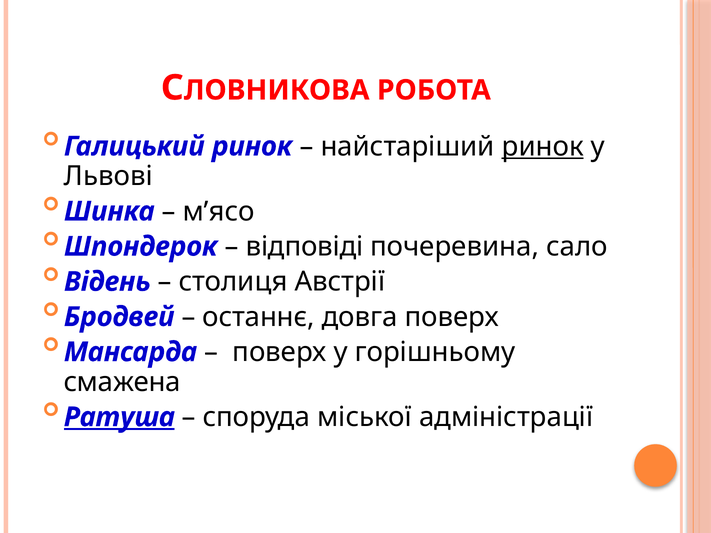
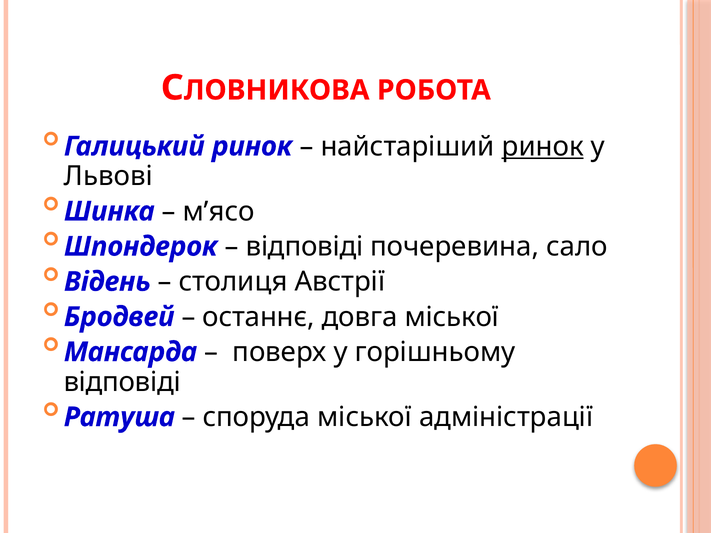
довга поверх: поверх -> міської (452, 317)
смажена: смажена -> відповіді (122, 382)
Ратуша underline: present -> none (119, 417)
